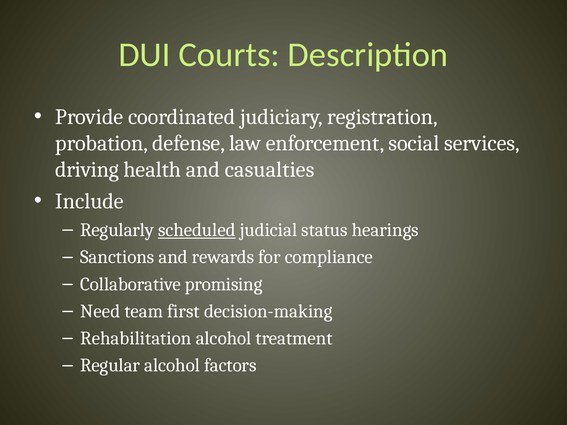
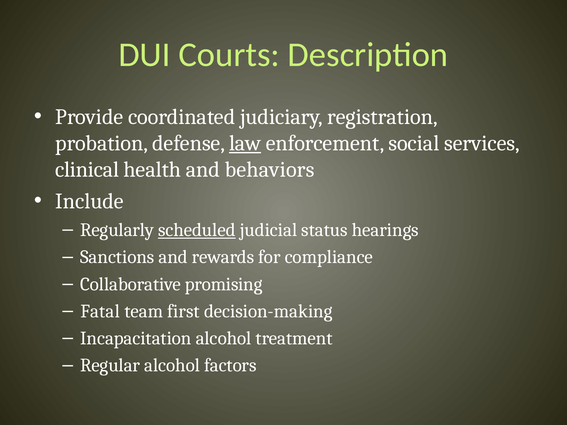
law underline: none -> present (245, 143)
driving: driving -> clinical (87, 170)
casualties: casualties -> behaviors (270, 170)
Need: Need -> Fatal (100, 311)
Rehabilitation: Rehabilitation -> Incapacitation (136, 338)
